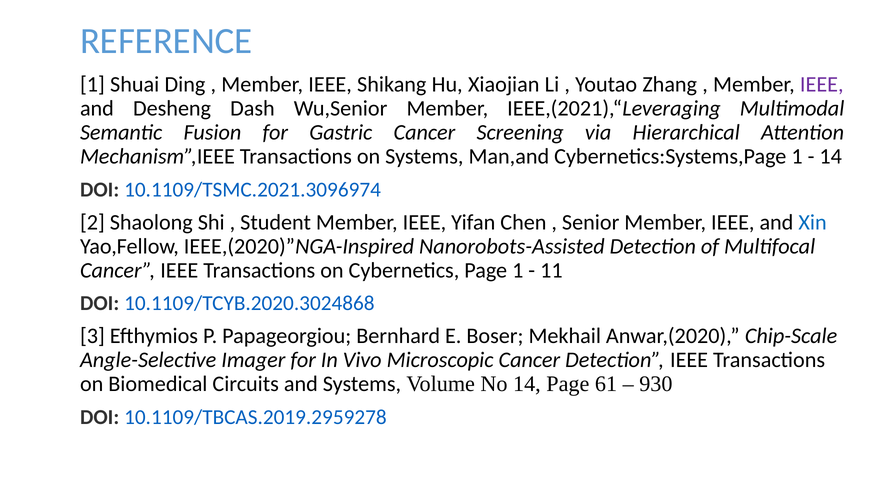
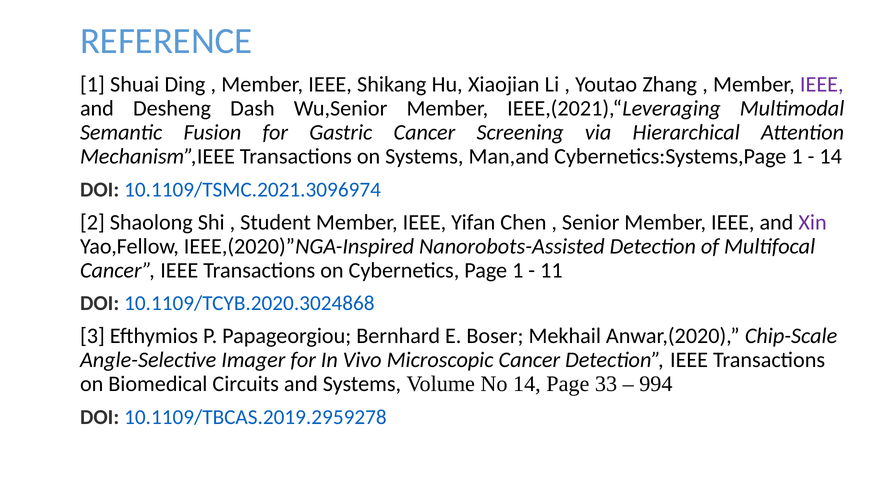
Xin colour: blue -> purple (813, 222)
61: 61 -> 33 (606, 384)
930: 930 -> 994 (656, 384)
